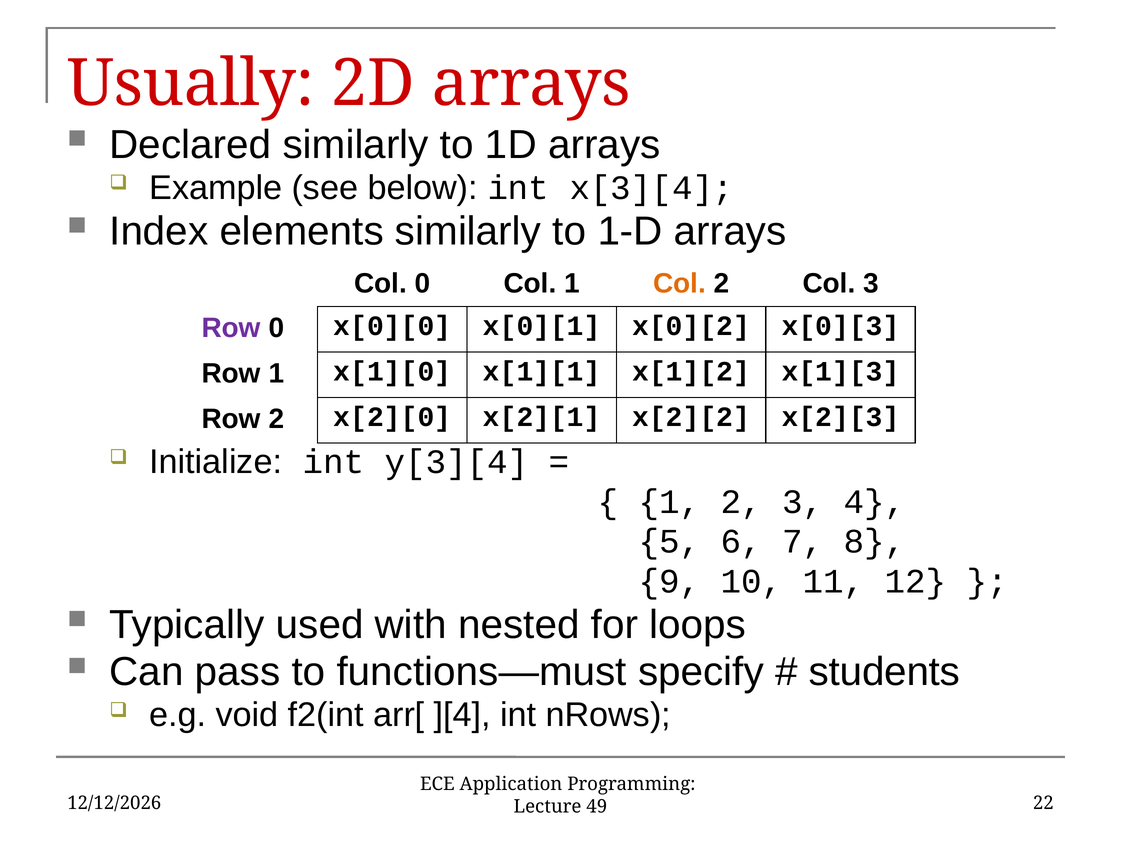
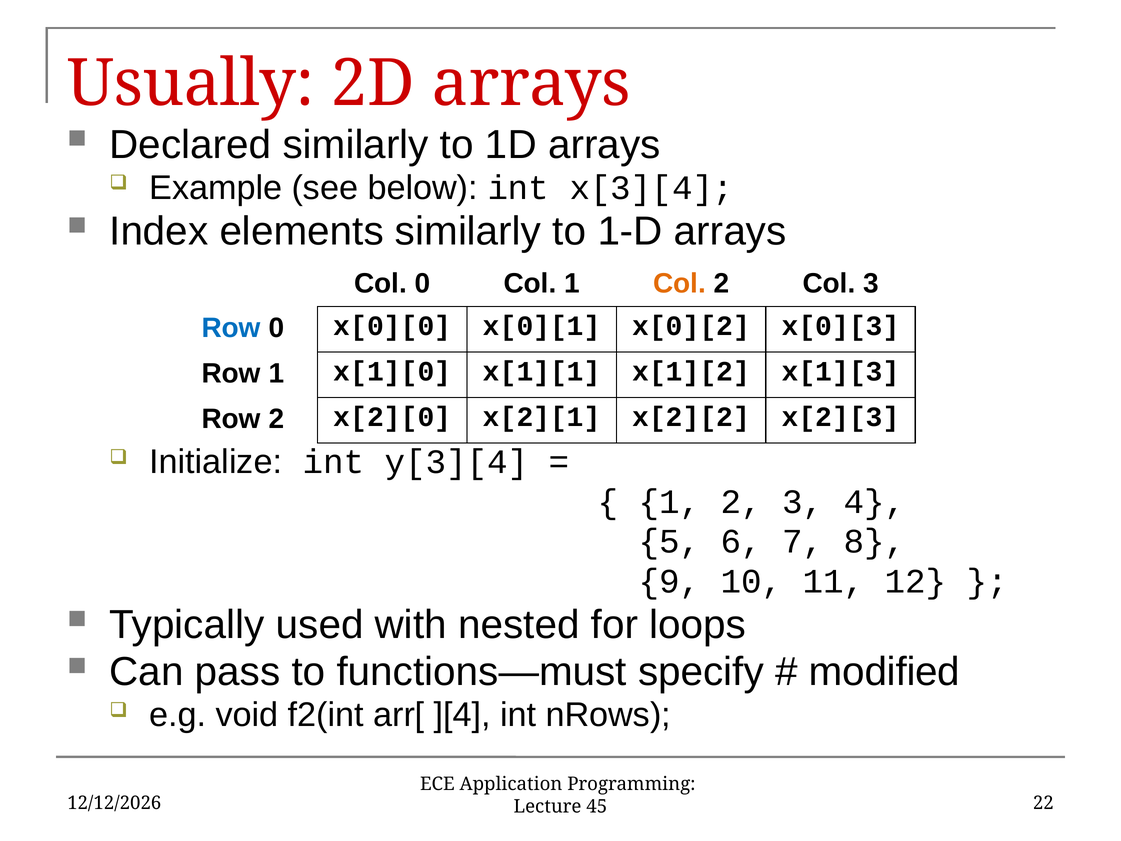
Row colour: purple -> blue (231, 328)
students: students -> modified (884, 672)
49: 49 -> 45 (597, 807)
